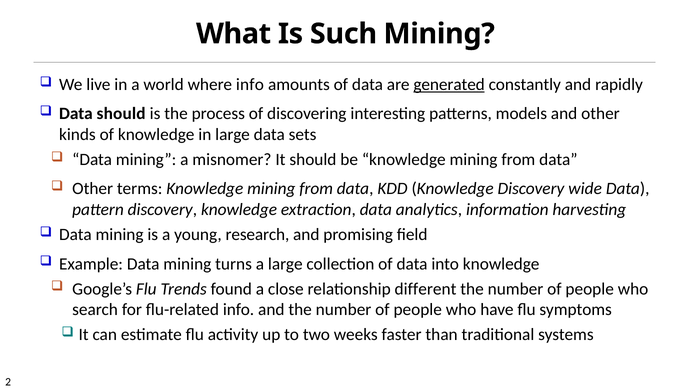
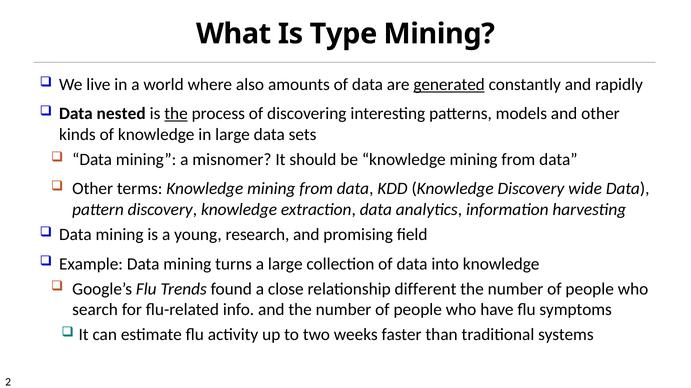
Such: Such -> Type (343, 34)
where info: info -> also (250, 85)
Data should: should -> nested (121, 114)
the underline: none -> present (176, 114)
